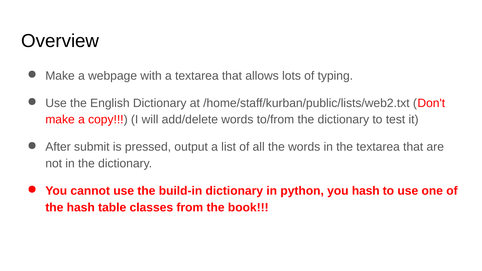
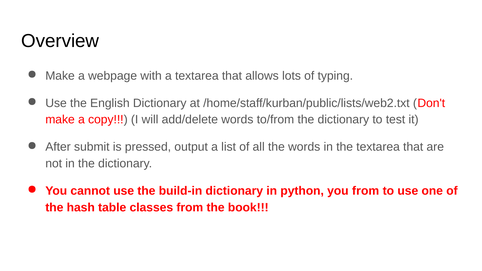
you hash: hash -> from (366, 191)
